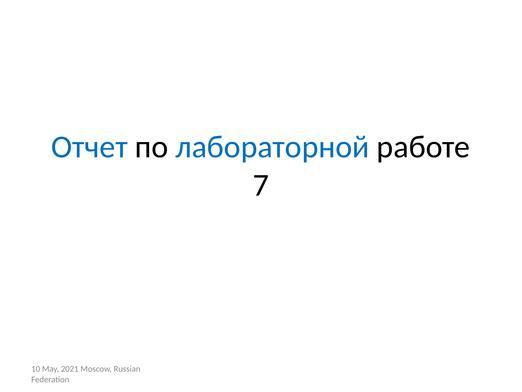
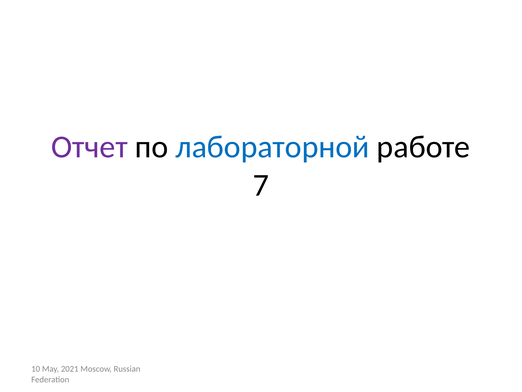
Отчет colour: blue -> purple (89, 147)
